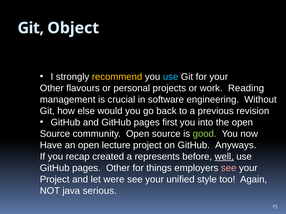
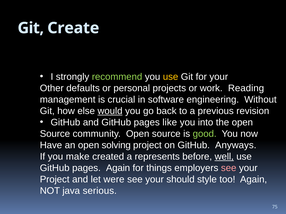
Object: Object -> Create (73, 28)
recommend colour: yellow -> light green (117, 77)
use colour: light blue -> yellow (171, 77)
flavours: flavours -> defaults (83, 88)
would underline: none -> present (110, 111)
first: first -> like (170, 123)
lecture: lecture -> solving (116, 146)
recap: recap -> make (78, 157)
pages Other: Other -> Again (118, 168)
unified: unified -> should (180, 180)
